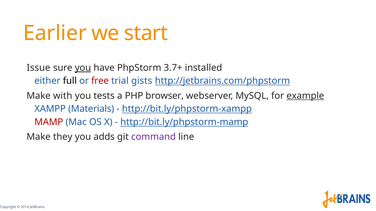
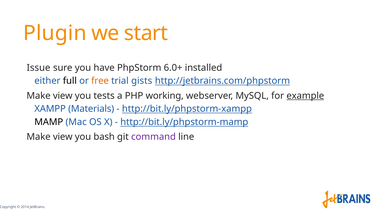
Earlier: Earlier -> Plugin (55, 33)
you underline: present -> none (83, 68)
3.7+: 3.7+ -> 6.0+ (173, 68)
free colour: red -> orange (100, 81)
with: with -> view (63, 96)
browser: browser -> working (165, 96)
MAMP colour: red -> black (49, 122)
they: they -> view (63, 137)
adds: adds -> bash (104, 137)
